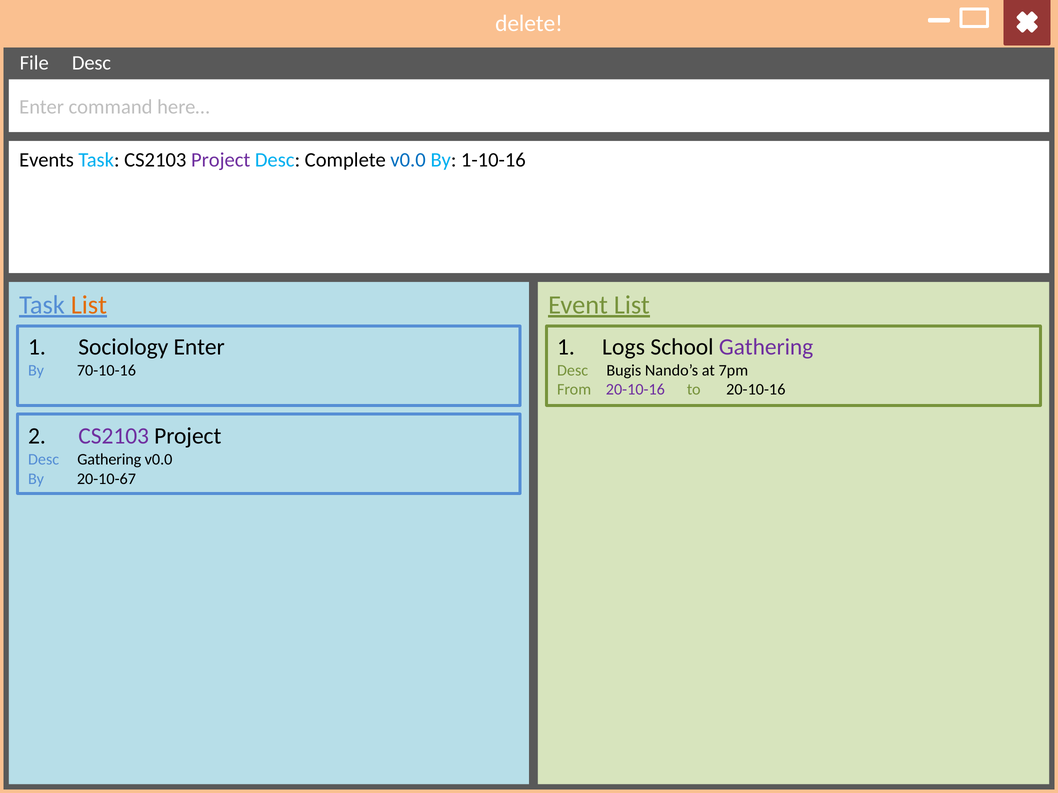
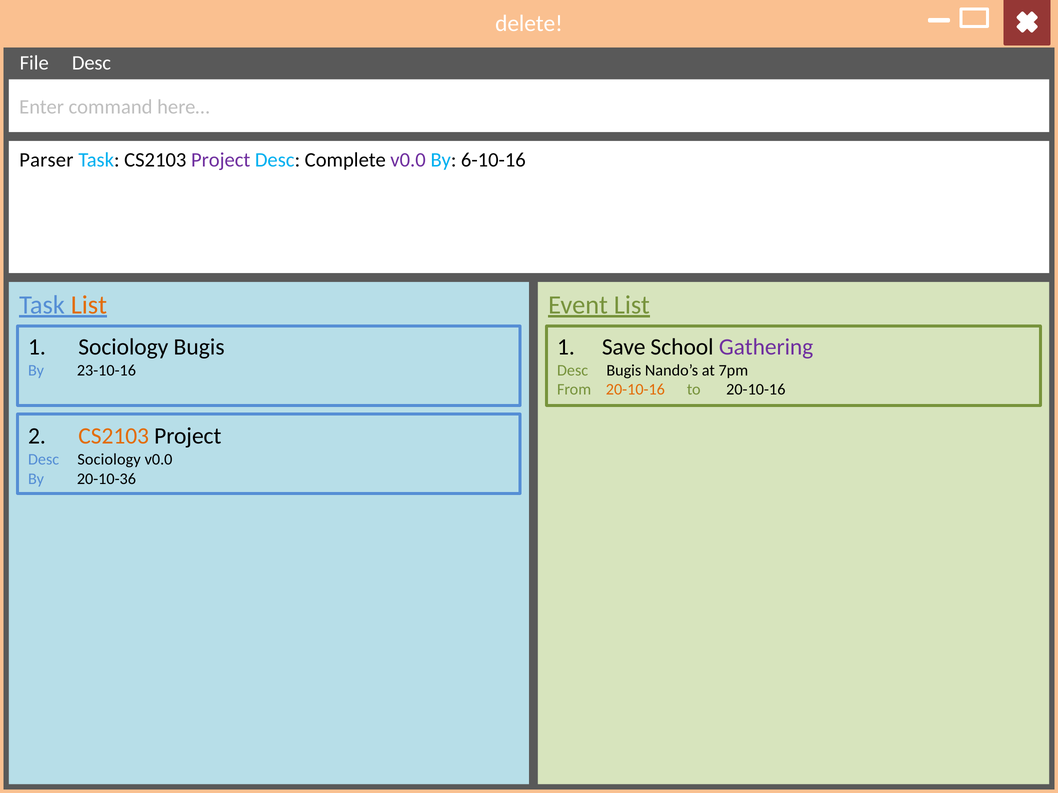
Events: Events -> Parser (46, 160)
v0.0 colour: blue -> purple (408, 160)
1-10-16: 1-10-16 -> 6-10-16 (493, 160)
Sociology Enter: Enter -> Bugis (199, 347)
Logs: Logs -> Save (624, 347)
70-10-16: 70-10-16 -> 23-10-16 (106, 370)
20-10-16 colour: purple -> orange (635, 390)
CS2103 colour: purple -> orange (114, 436)
Desc Gathering: Gathering -> Sociology (109, 460)
20-10-67: 20-10-67 -> 20-10-36 (106, 479)
